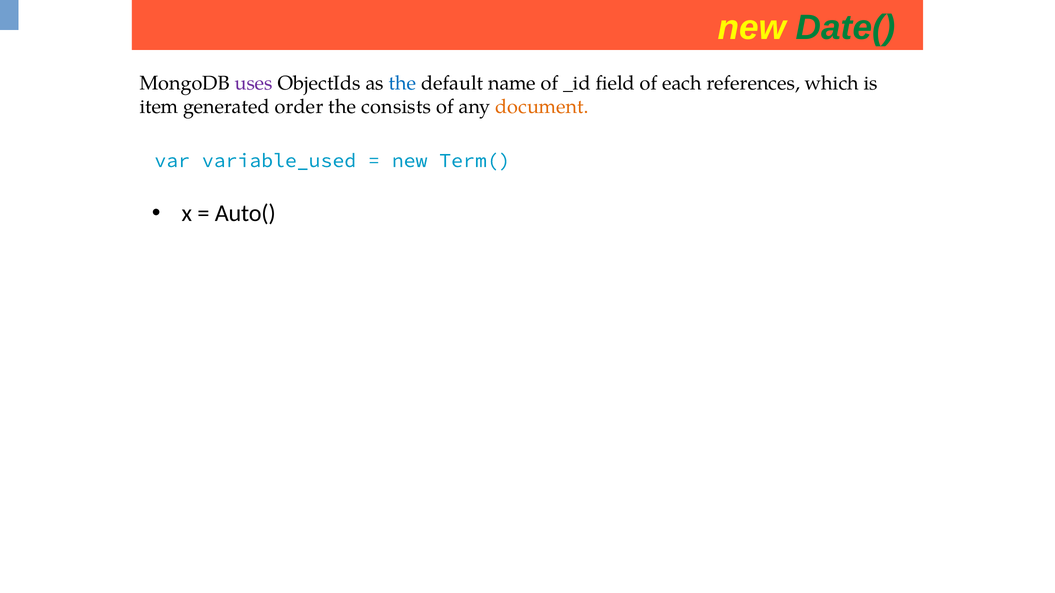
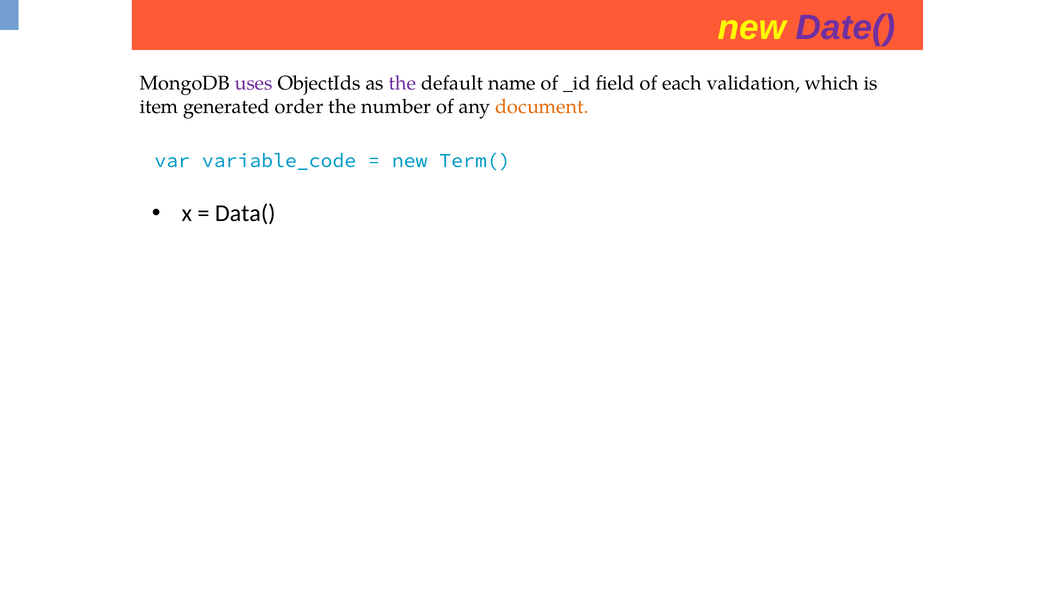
Date( colour: green -> purple (846, 27)
the colour: blue -> purple (403, 83)
references: references -> validation (753, 83)
consists: consists -> number (396, 107)
variable_used: variable_used -> variable_code (279, 161)
Auto(: Auto( -> Data( (245, 214)
